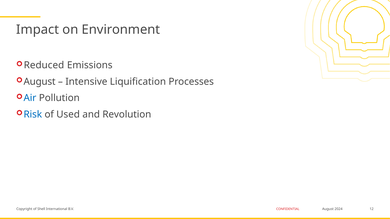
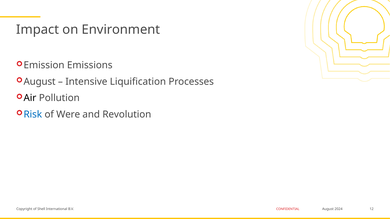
Reduced: Reduced -> Emission (44, 65)
Air colour: blue -> black (30, 98)
Used: Used -> Were (68, 115)
